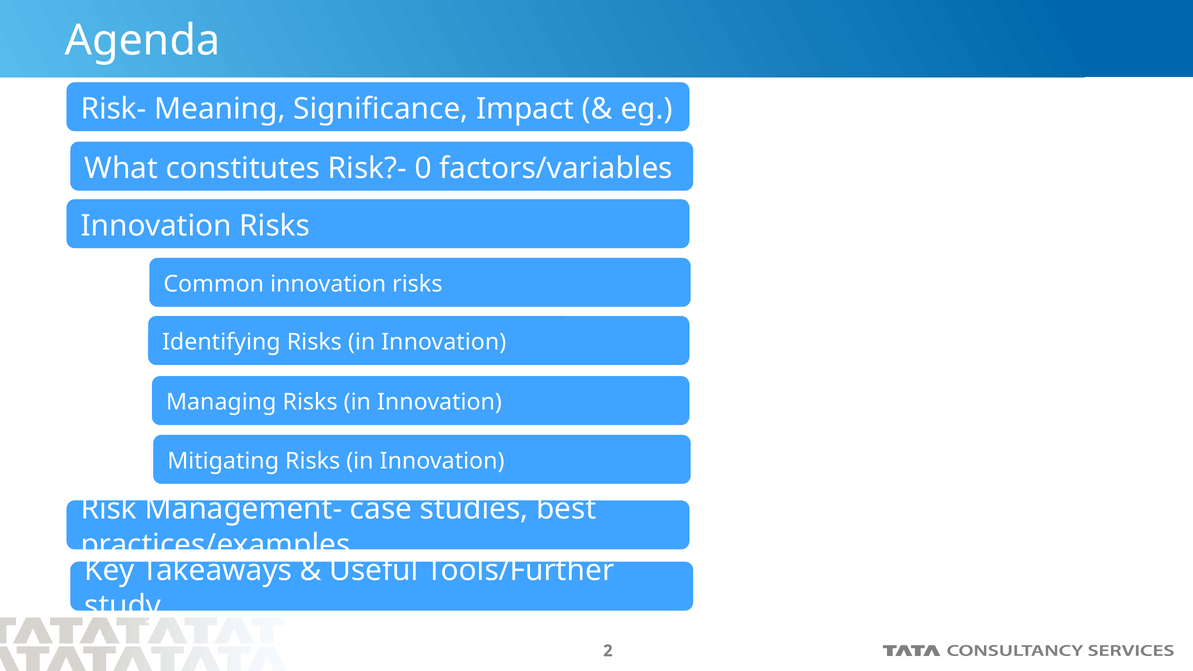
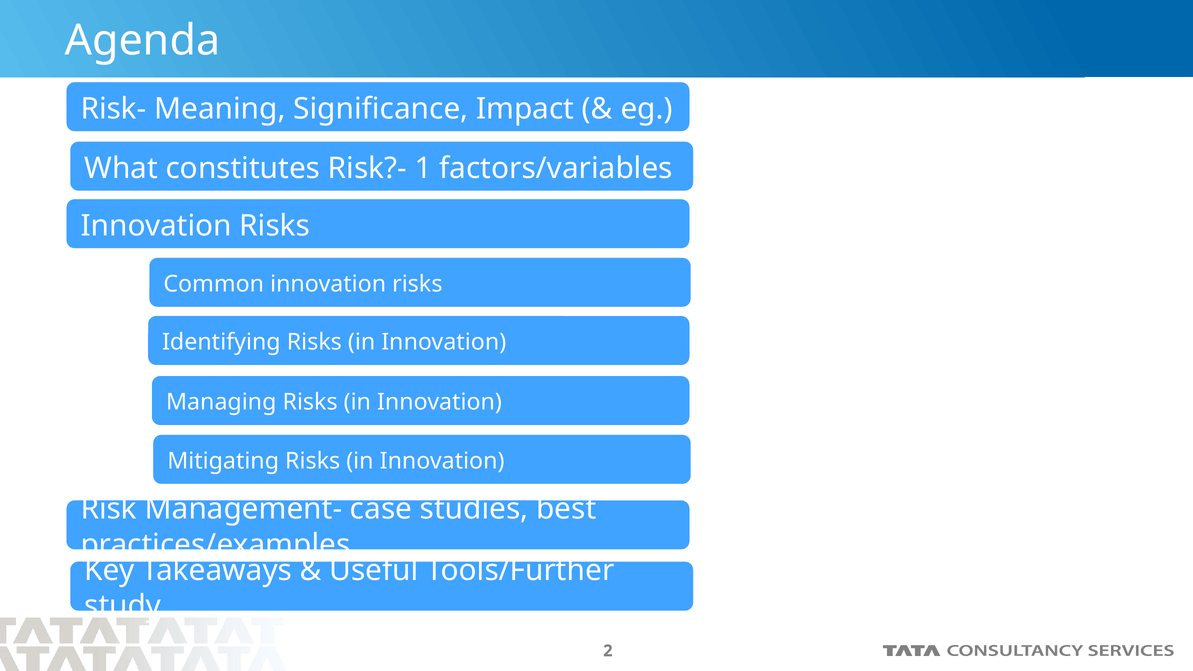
0: 0 -> 1 (423, 168)
